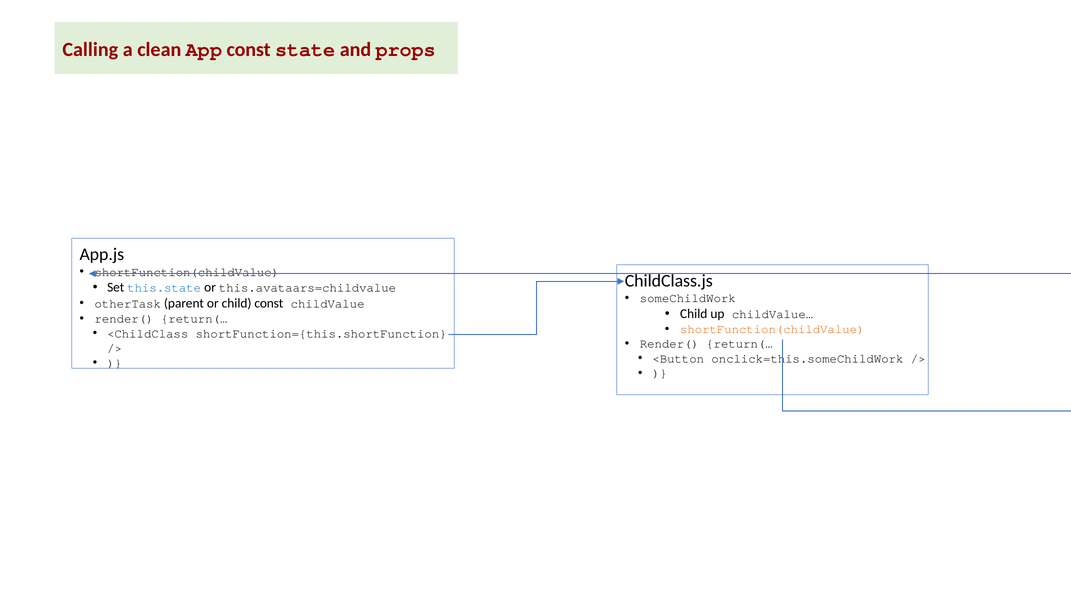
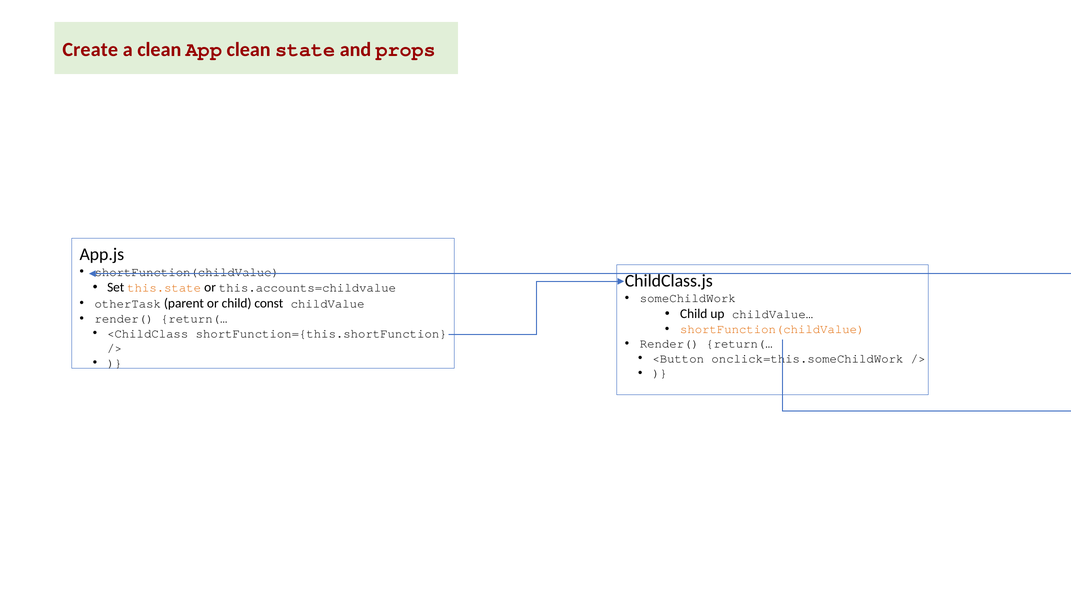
Calling: Calling -> Create (90, 49)
App const: const -> clean (249, 49)
this.state colour: blue -> orange (164, 288)
this.avataars=childvalue: this.avataars=childvalue -> this.accounts=childvalue (307, 288)
